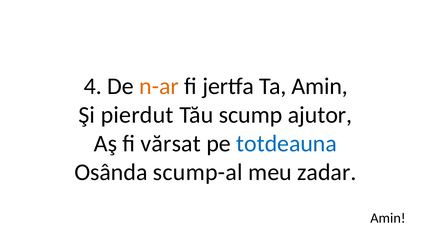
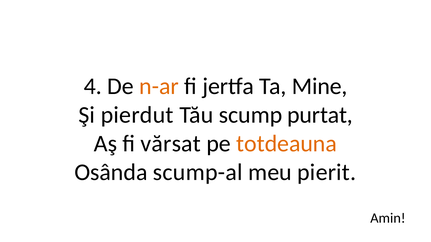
Ta Amin: Amin -> Mine (320, 86)
ajutor: ajutor -> purtat (320, 115)
totdeauna colour: blue -> orange (287, 144)
zadar: zadar -> pierit (327, 172)
